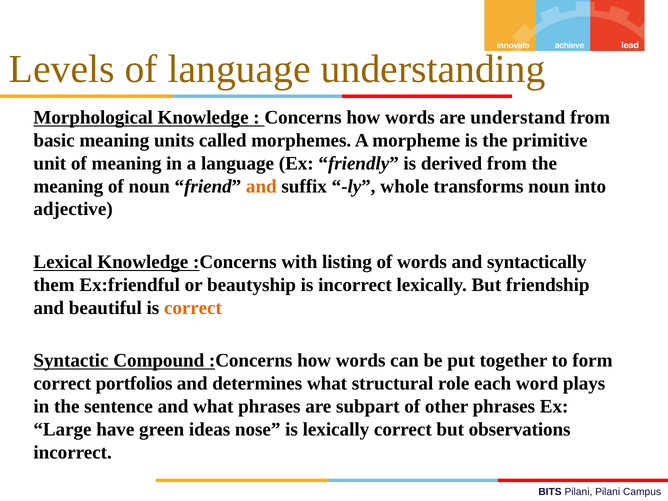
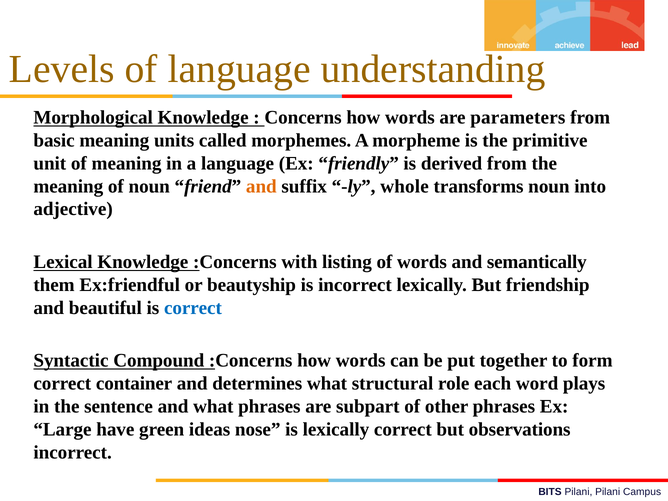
understand: understand -> parameters (518, 118)
syntactically: syntactically -> semantically (537, 262)
correct colour: orange -> blue (193, 308)
portfolios: portfolios -> container (134, 384)
